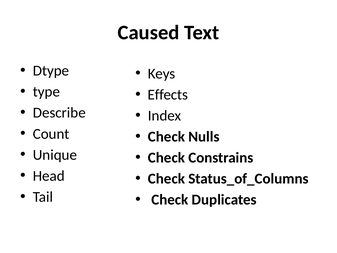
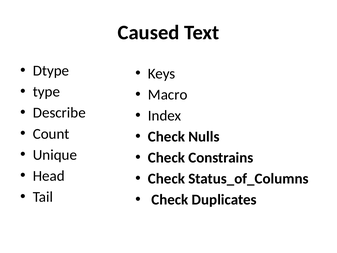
Effects: Effects -> Macro (168, 94)
